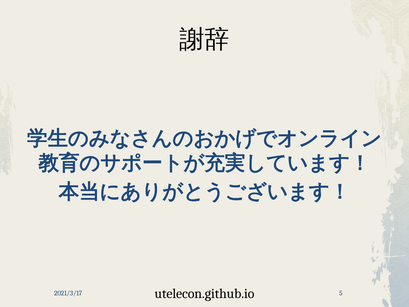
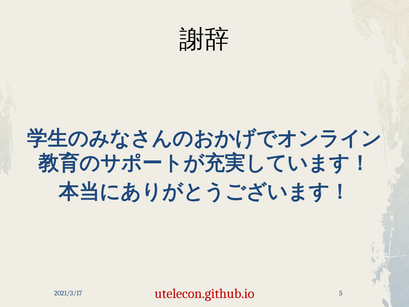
utelecon.github.io colour: black -> red (204, 293)
